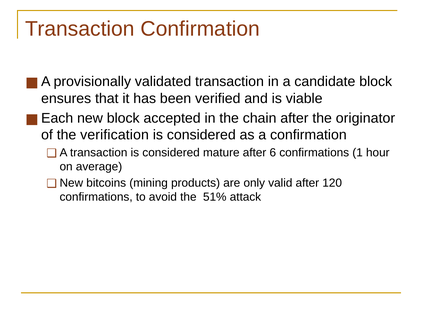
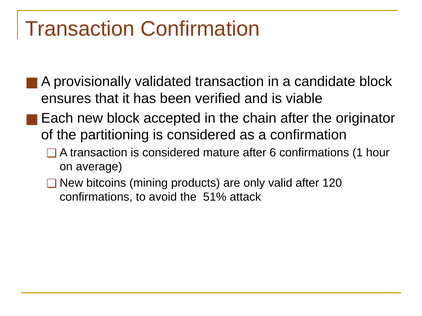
verification: verification -> partitioning (115, 135)
